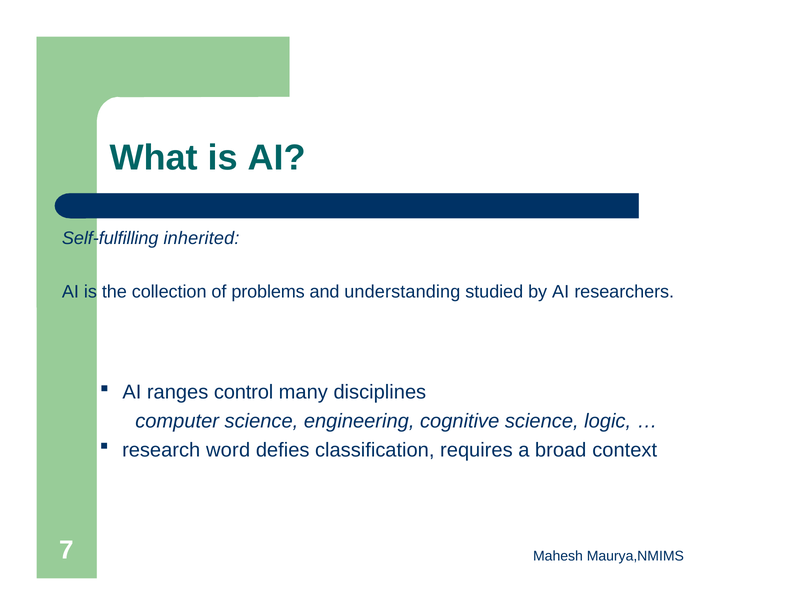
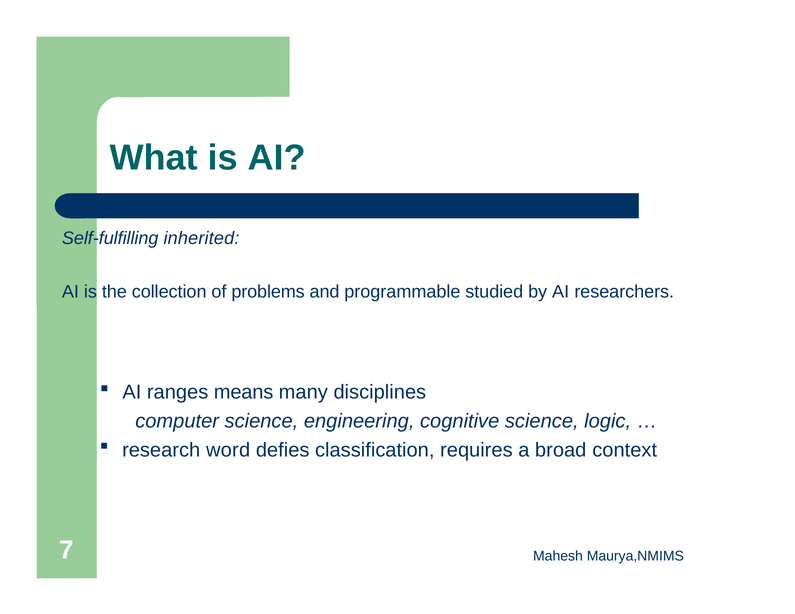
understanding: understanding -> programmable (402, 292)
control: control -> means (244, 392)
